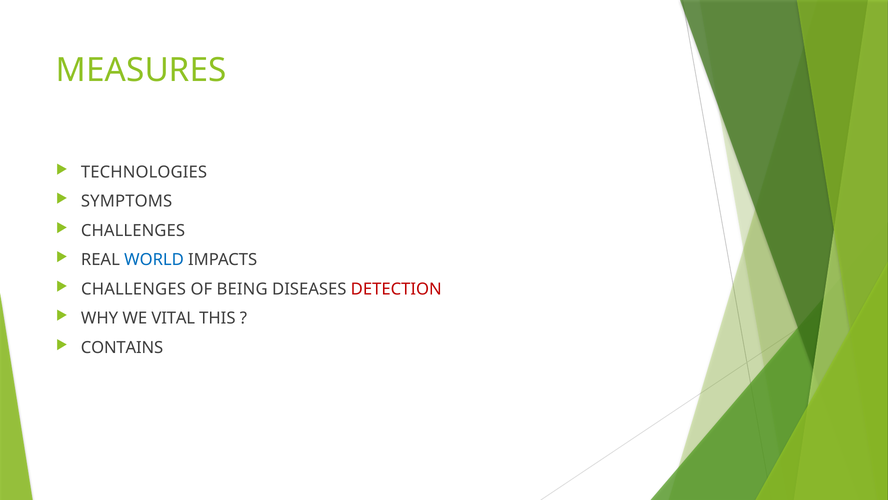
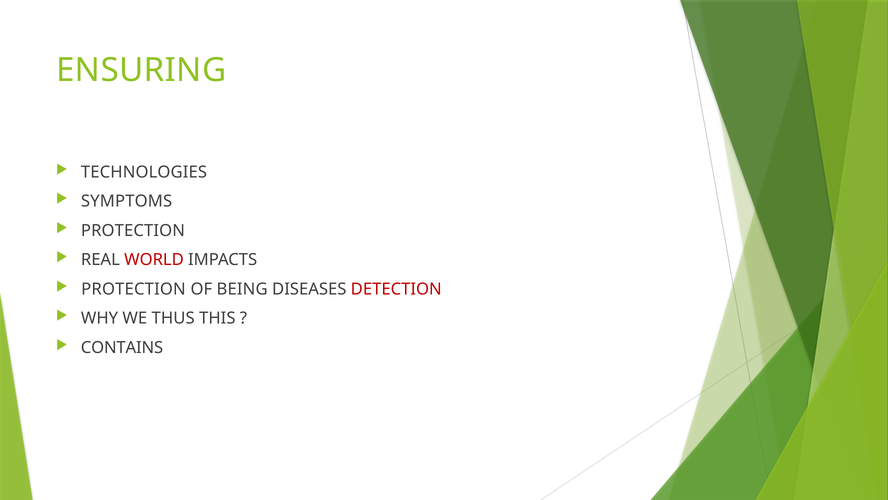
MEASURES: MEASURES -> ENSURING (141, 70)
CHALLENGES: CHALLENGES -> PROTECTION (133, 230)
WORLD colour: blue -> red (154, 260)
CHALLENGES: CHALLENGES -> PROTECTION (134, 289)
VITAL: VITAL -> THUS (173, 318)
